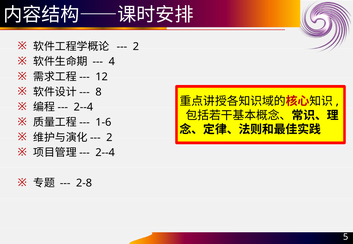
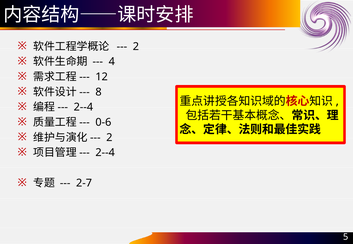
1-6: 1-6 -> 0-6 (103, 123)
2-8: 2-8 -> 2-7 (84, 183)
